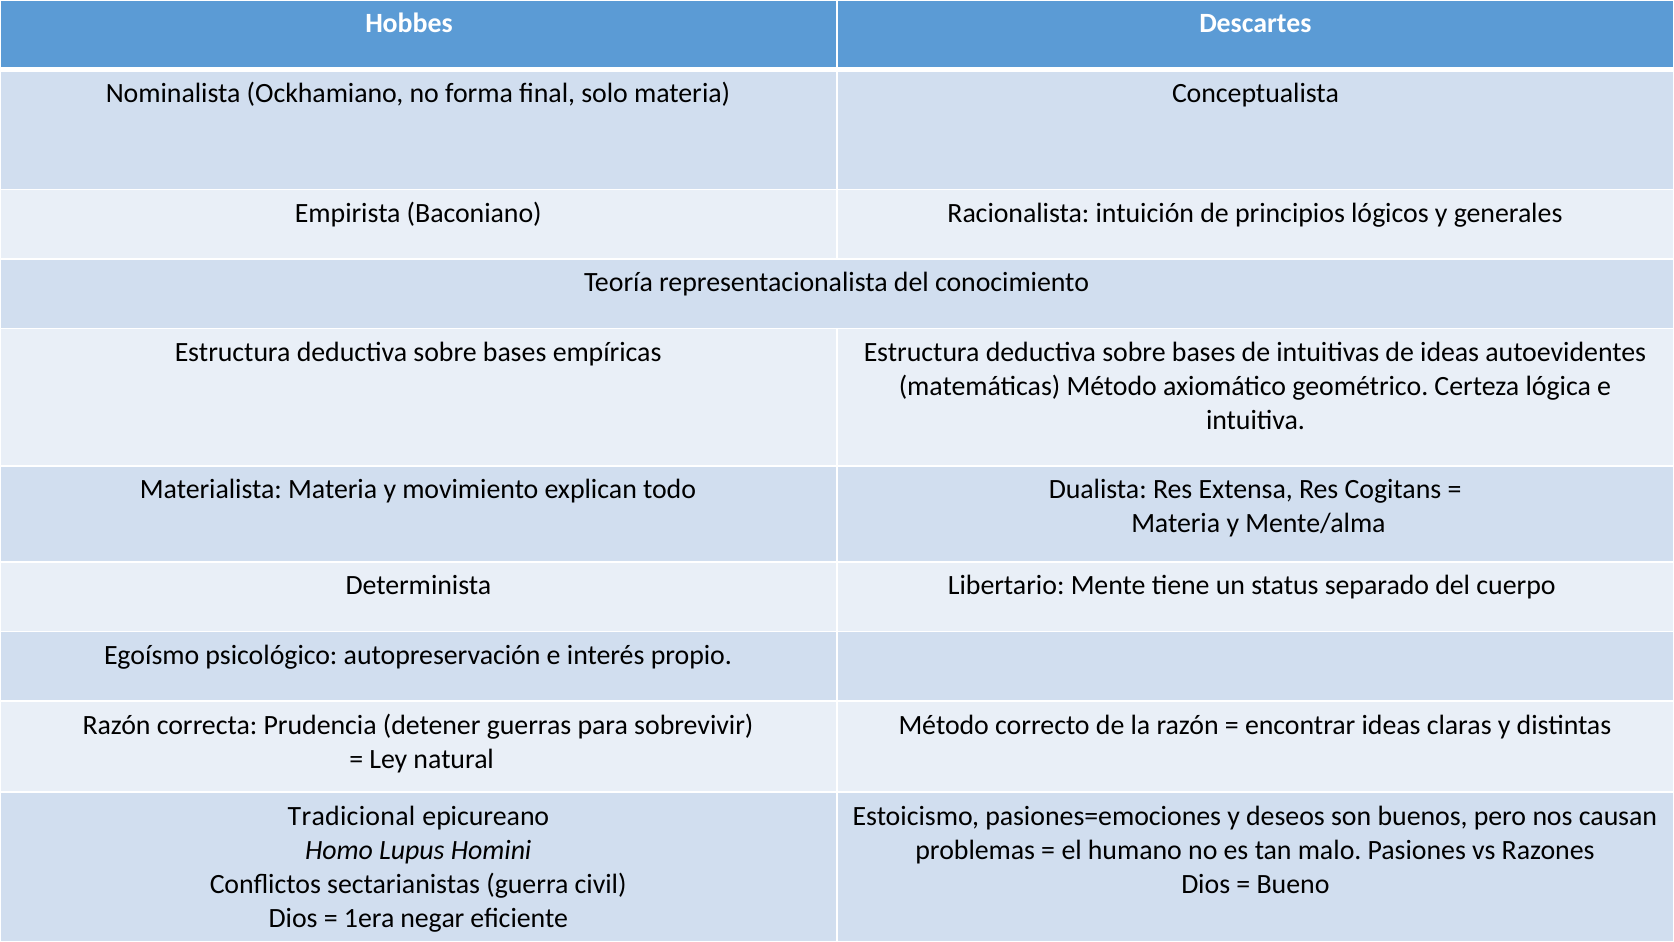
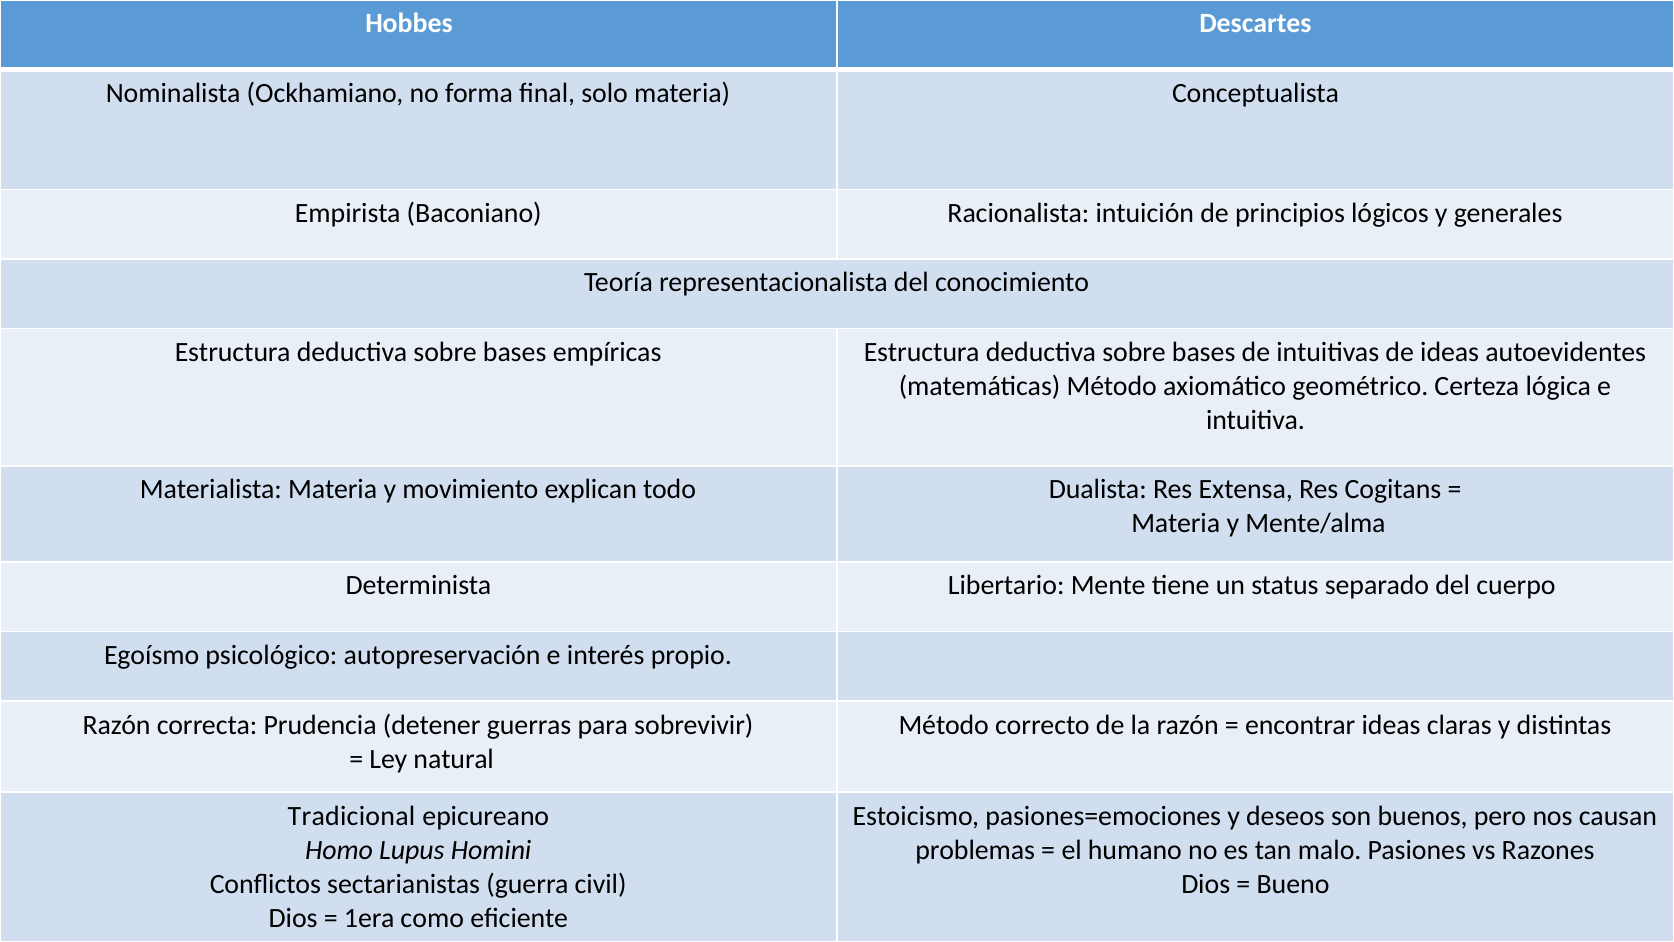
negar: negar -> como (432, 918)
